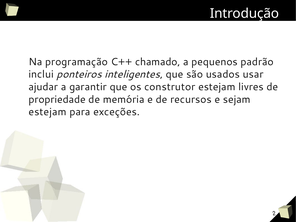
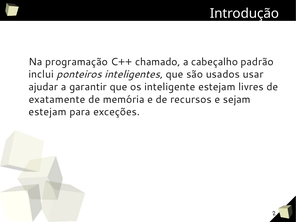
pequenos: pequenos -> cabeçalho (215, 62)
construtor: construtor -> inteligente (170, 87)
propriedade: propriedade -> exatamente (57, 99)
